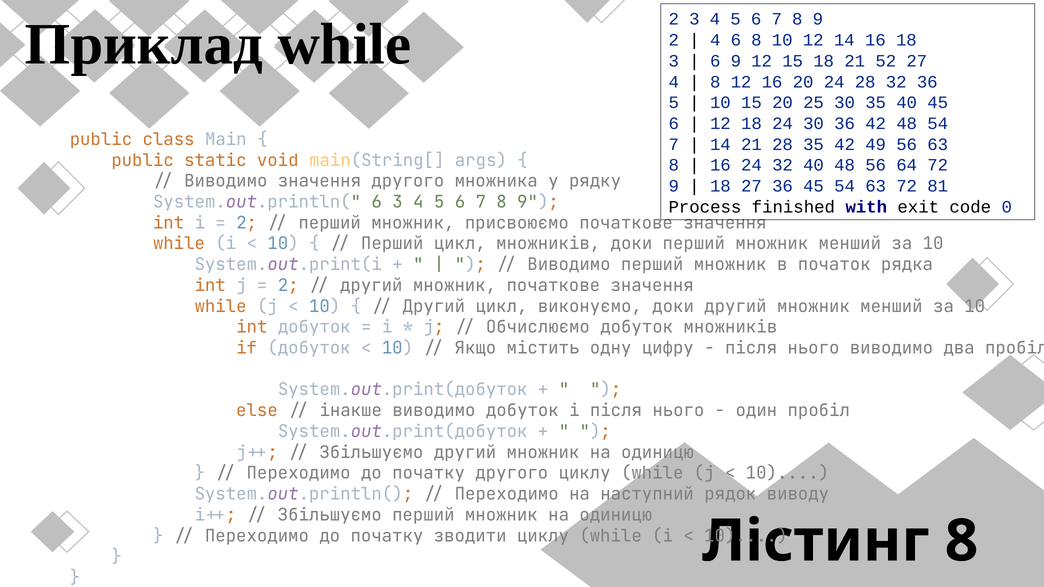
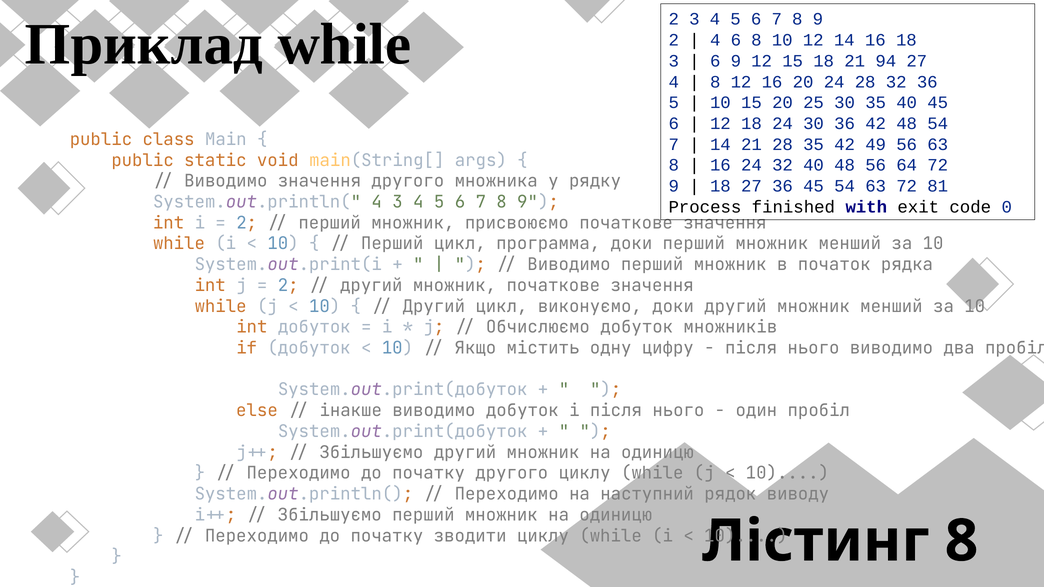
52: 52 -> 94 (886, 61)
System.out.println( 6: 6 -> 4 (377, 202)
цикл множників: множників -> программа (548, 244)
